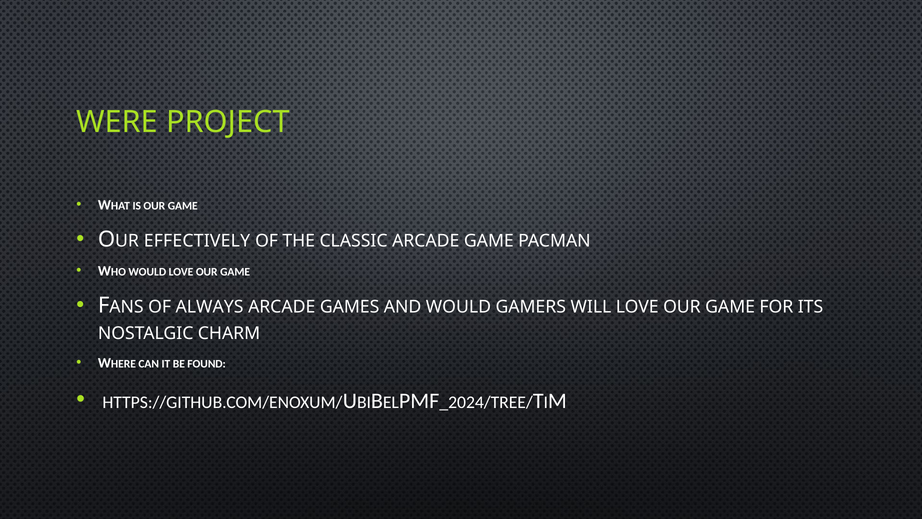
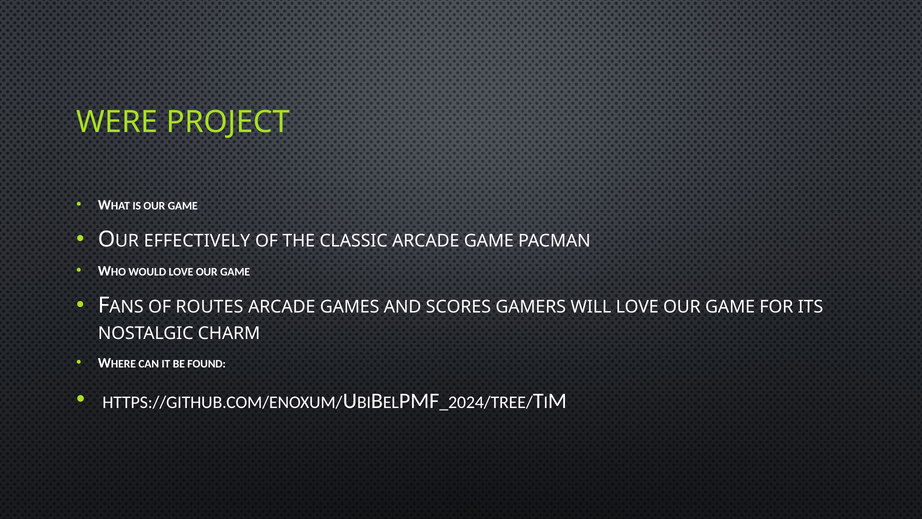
ALWAYS: ALWAYS -> ROUTES (209, 307)
AND WOULD: WOULD -> SCORES (458, 307)
